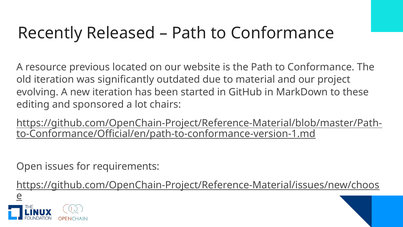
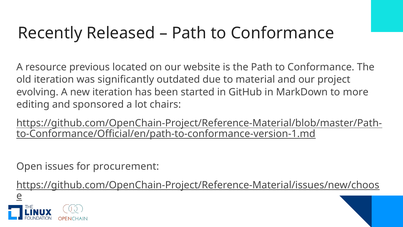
these: these -> more (356, 92)
requirements: requirements -> procurement (126, 166)
